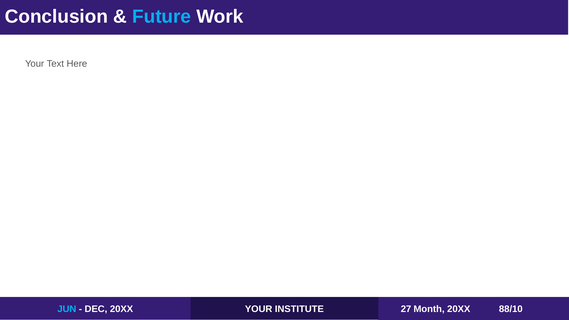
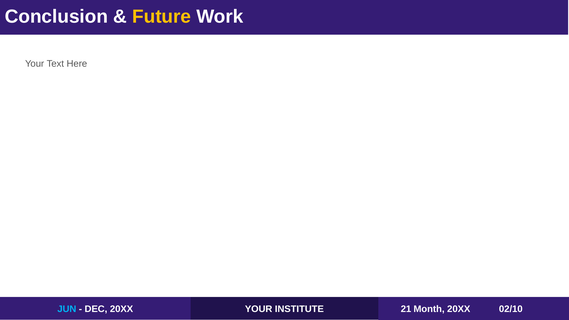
Future colour: light blue -> yellow (162, 17)
27: 27 -> 21 (406, 309)
88/10: 88/10 -> 02/10 (511, 309)
